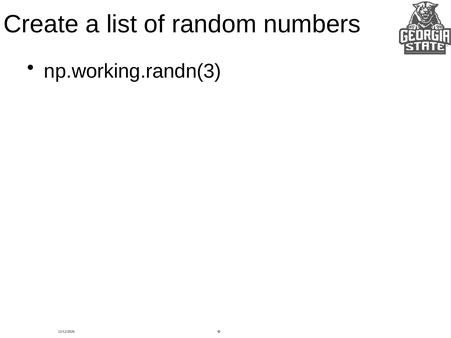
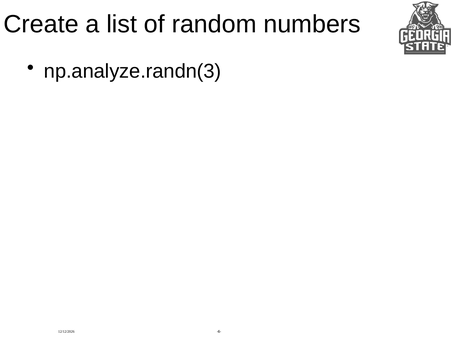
np.working.randn(3: np.working.randn(3 -> np.analyze.randn(3 (133, 71)
